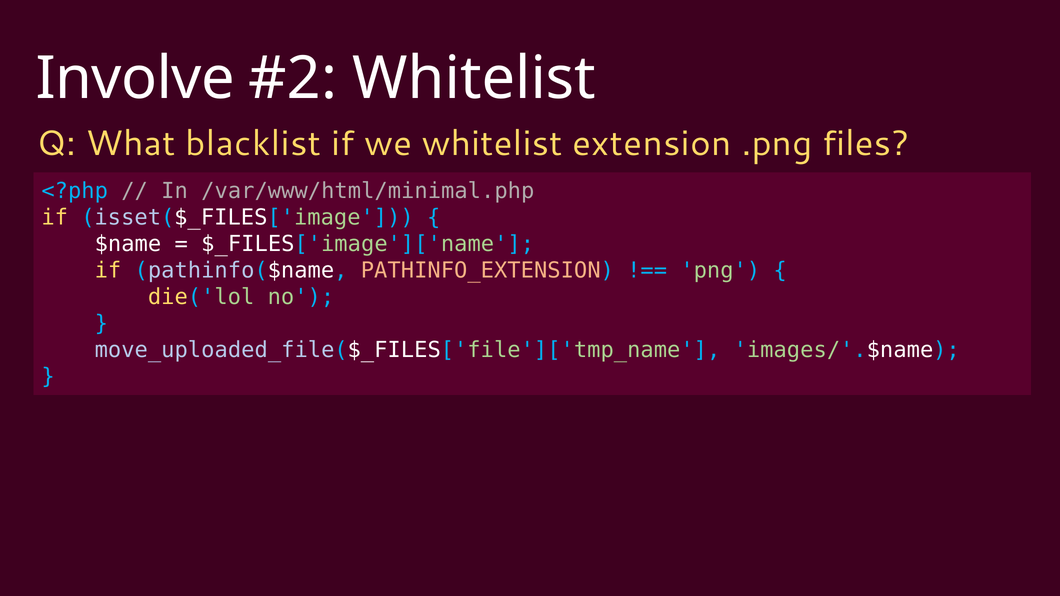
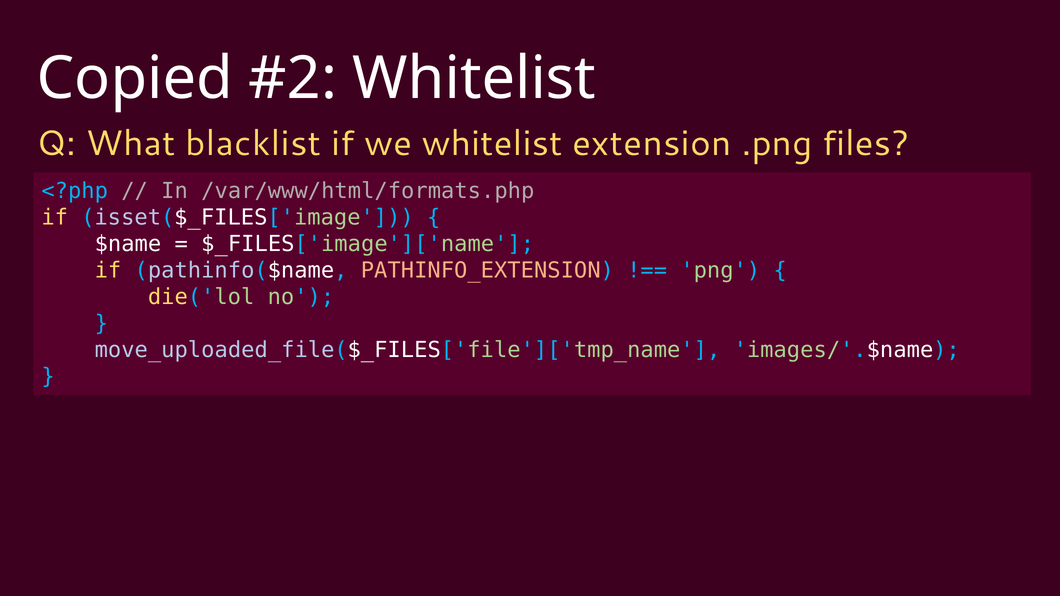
Involve: Involve -> Copied (135, 79)
/var/www/html/minimal.php: /var/www/html/minimal.php -> /var/www/html/formats.php (368, 191)
